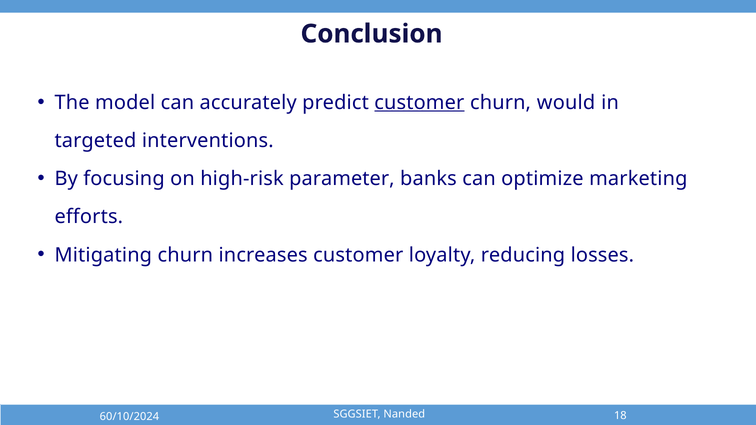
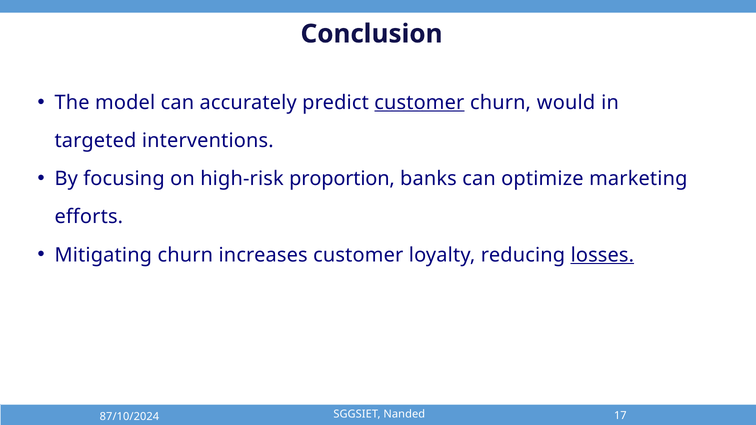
parameter: parameter -> proportion (342, 179)
losses underline: none -> present (602, 255)
60/10/2024: 60/10/2024 -> 87/10/2024 (129, 417)
18: 18 -> 17 (620, 416)
